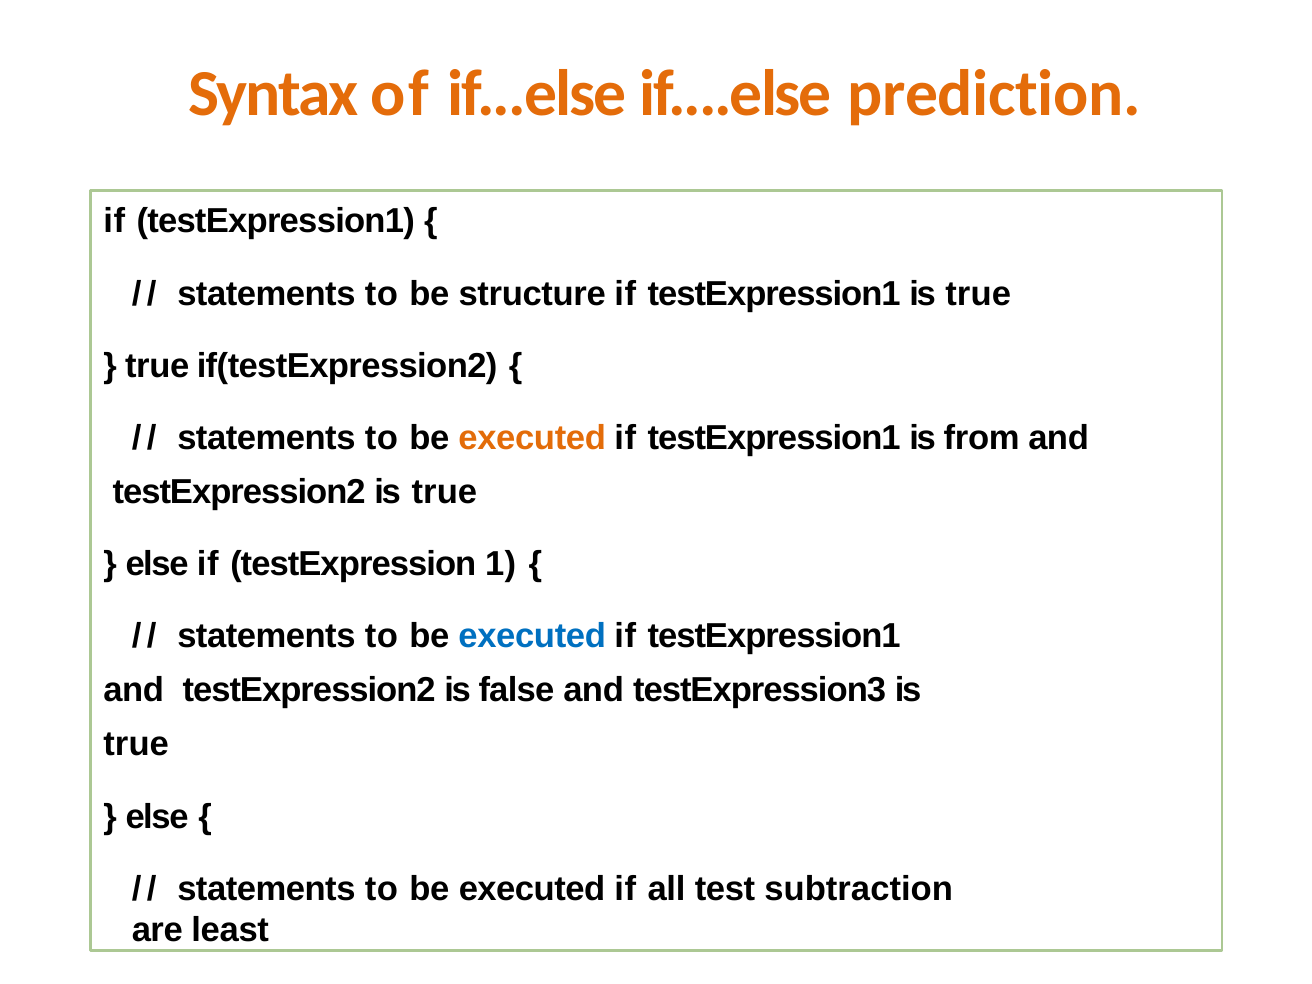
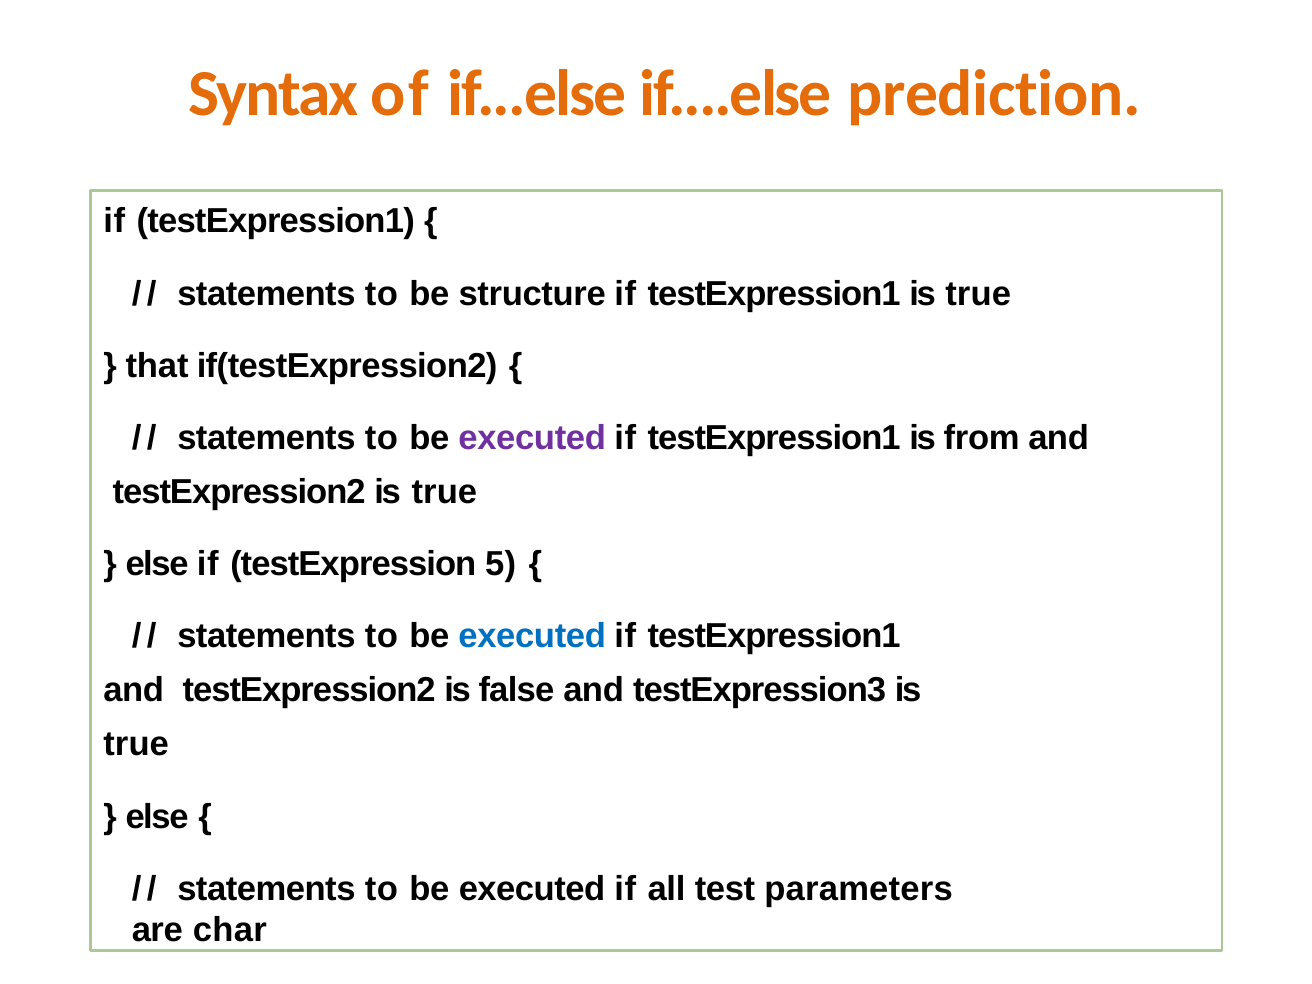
true: true -> that (157, 366)
executed colour: orange -> purple (532, 438)
1: 1 -> 5 (501, 564)
subtraction: subtraction -> parameters (859, 889)
least: least -> char (230, 930)
